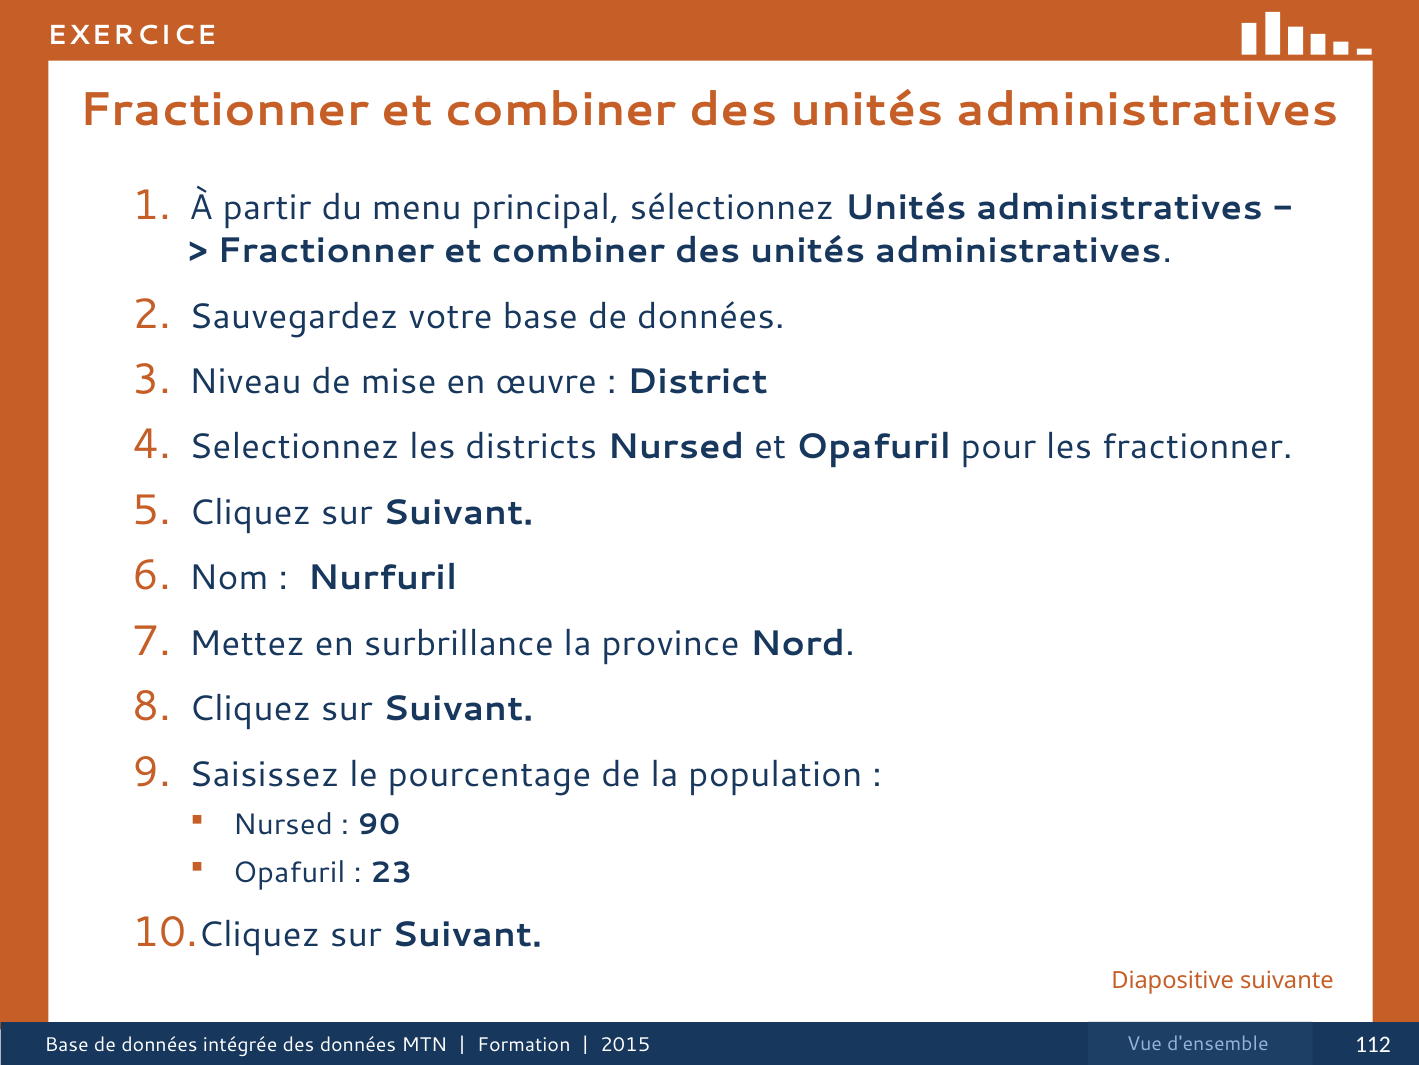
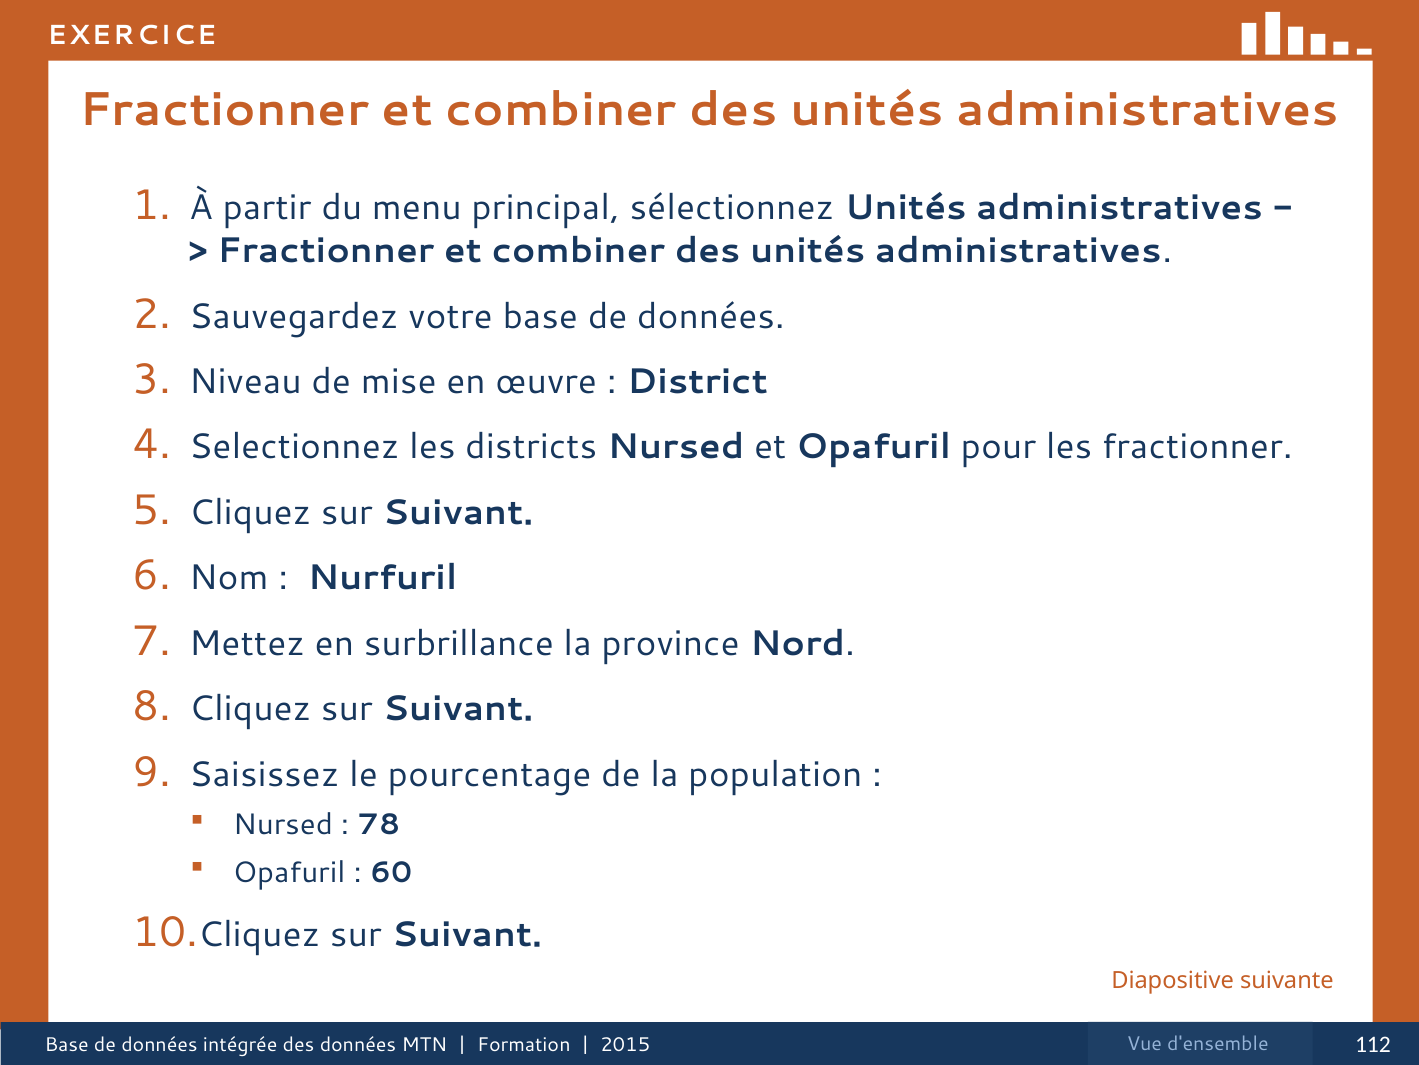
90: 90 -> 78 (379, 824)
23: 23 -> 60 (391, 872)
